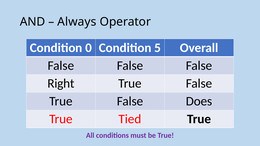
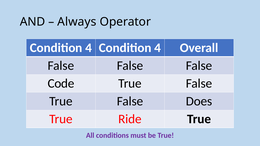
0: 0 -> 4 (89, 48)
5: 5 -> 4 (158, 48)
Right: Right -> Code (61, 84)
Tied: Tied -> Ride (130, 119)
